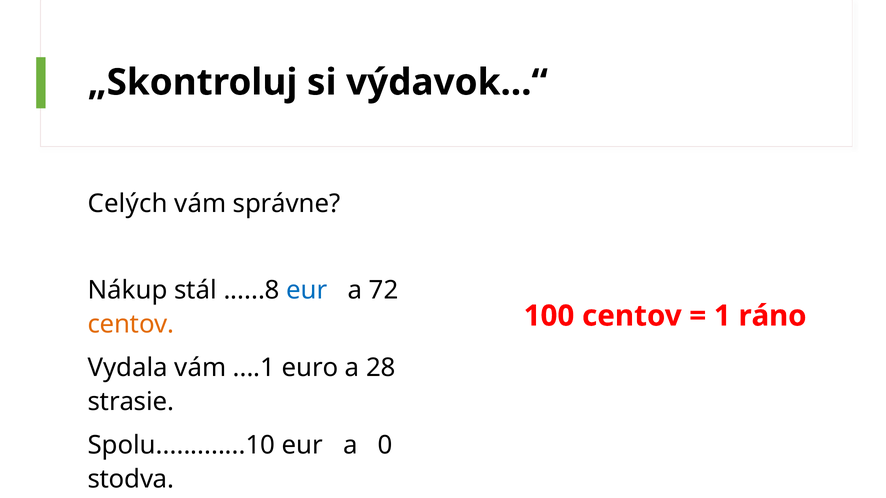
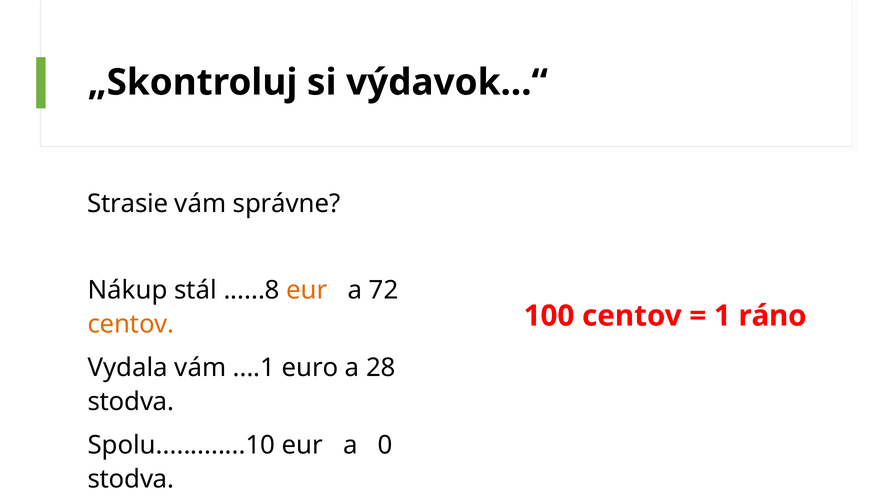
Celých: Celých -> Strasie (128, 204)
eur colour: blue -> orange (307, 290)
strasie: strasie -> stodva (131, 402)
